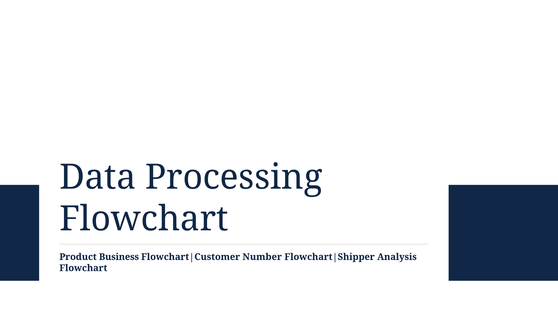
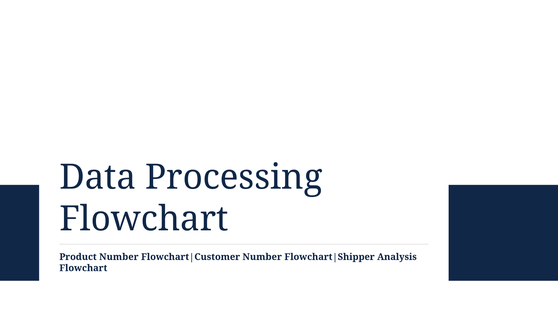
Product Business: Business -> Number (119, 257)
